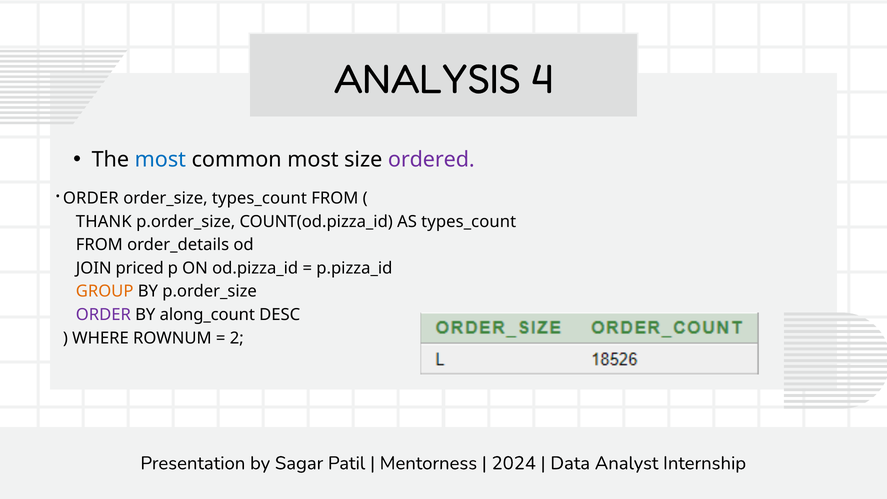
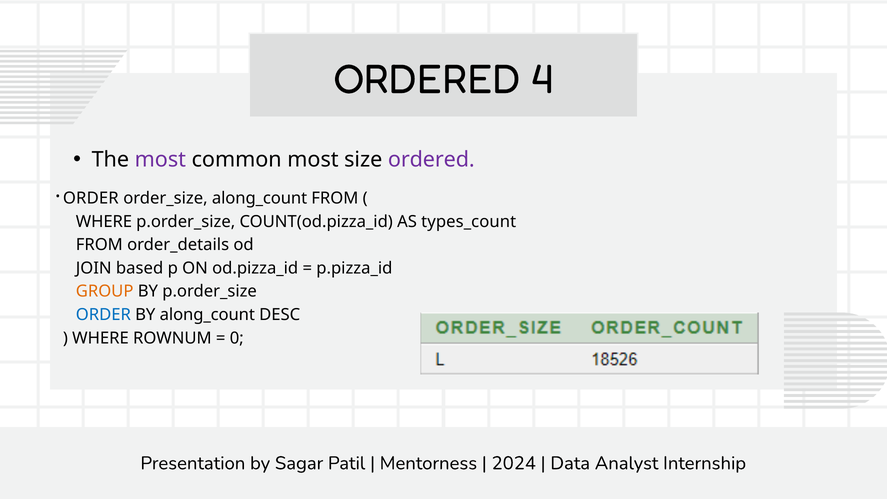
ANALYSIS: ANALYSIS -> ORDERED (427, 79)
most colour: blue -> purple (160, 160)
order_size types_count: types_count -> along_count (260, 198)
THANK: THANK -> WHERE (104, 222)
priced: priced -> based (140, 268)
ORDER colour: purple -> blue (103, 315)
2: 2 -> 0 (237, 338)
